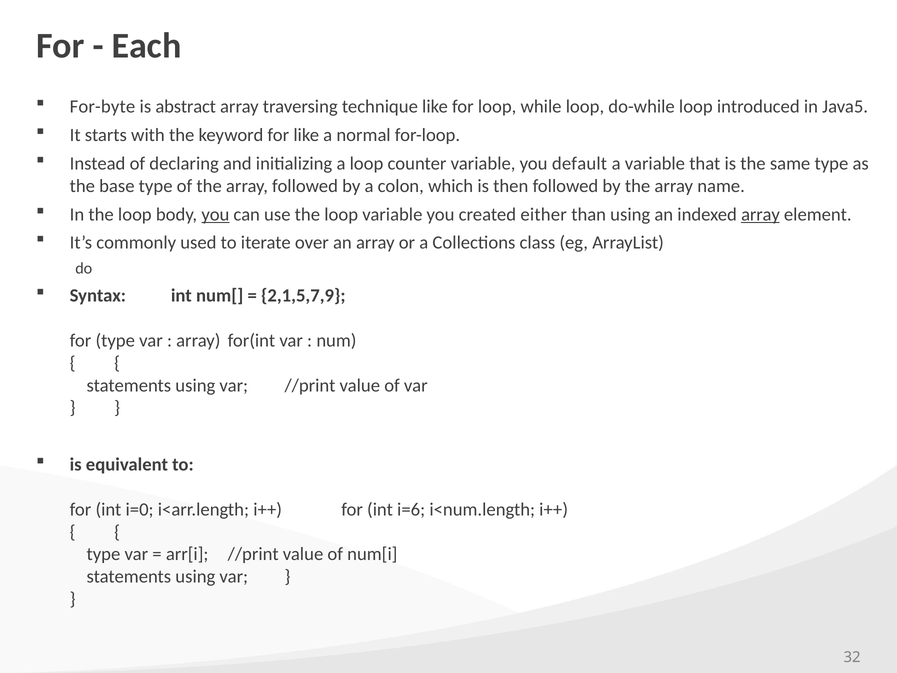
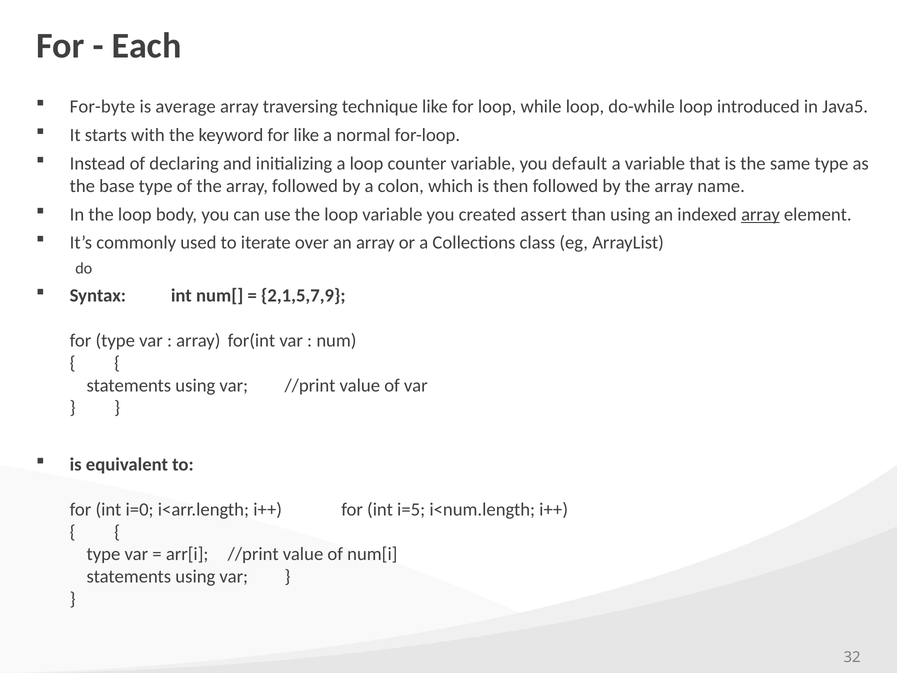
abstract: abstract -> average (186, 107)
you underline: present -> none (215, 214)
either: either -> assert (544, 214)
i=6: i=6 -> i=5 (411, 509)
